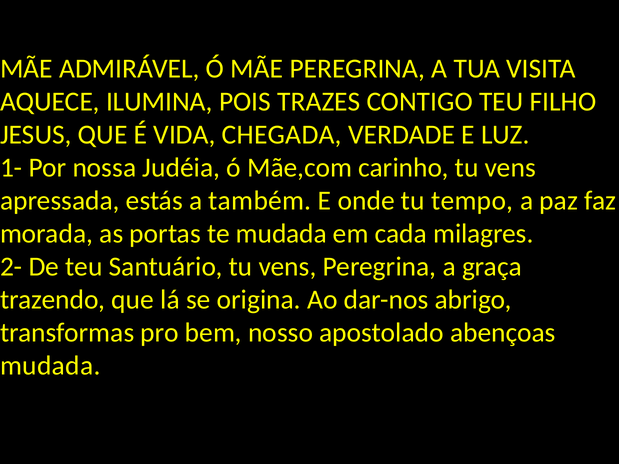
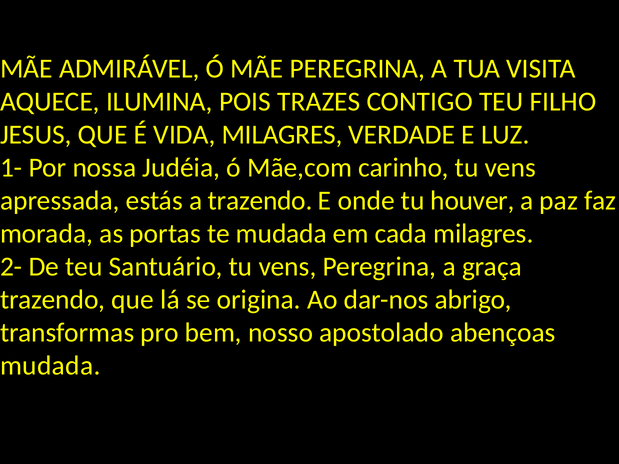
VIDA CHEGADA: CHEGADA -> MILAGRES (282, 135)
a também: também -> trazendo (260, 201)
tempo: tempo -> houver (473, 201)
